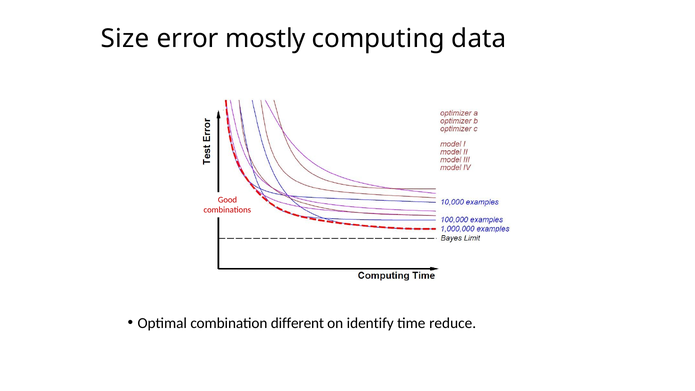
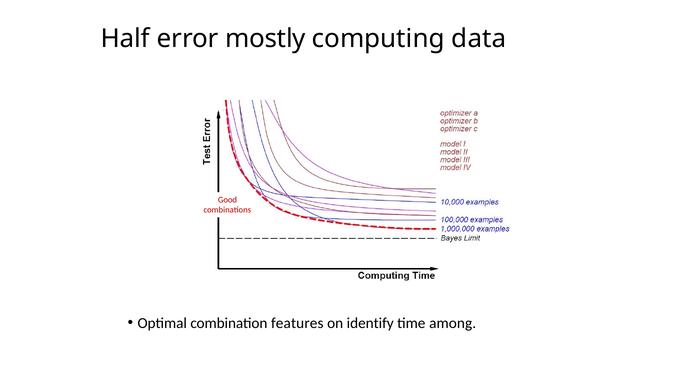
Size: Size -> Half (125, 39)
different: different -> features (297, 323)
reduce: reduce -> among (453, 323)
